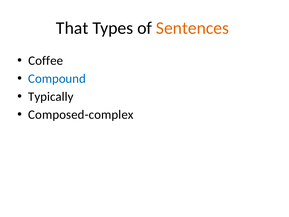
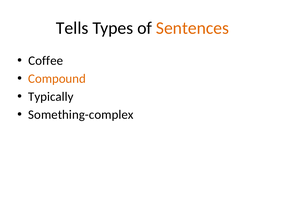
That: That -> Tells (72, 28)
Compound colour: blue -> orange (57, 79)
Composed-complex: Composed-complex -> Something-complex (81, 115)
